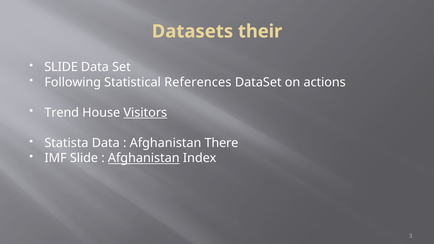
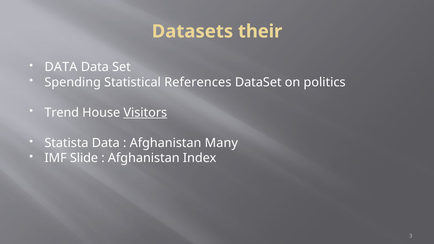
SLIDE: SLIDE -> DATA (61, 67)
Following: Following -> Spending (73, 82)
actions: actions -> politics (325, 82)
There: There -> Many (221, 143)
Afghanistan underline: present -> none (144, 158)
